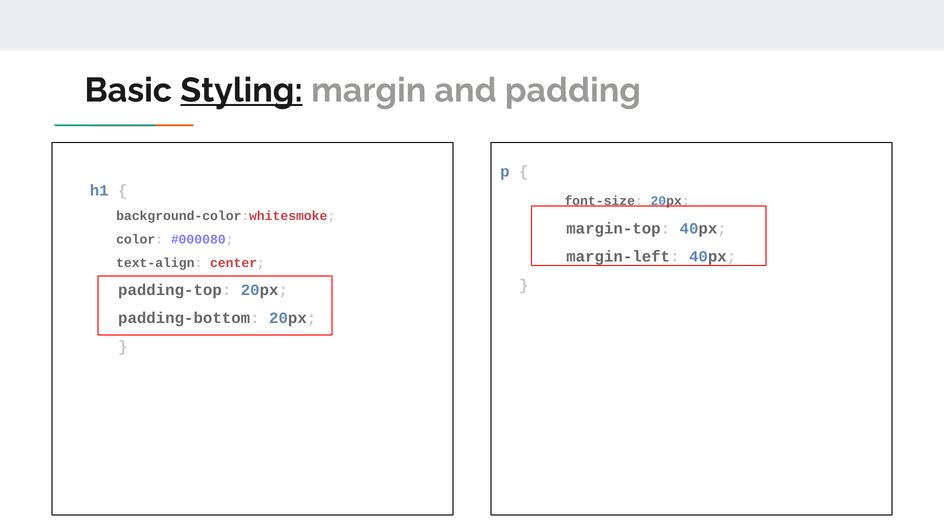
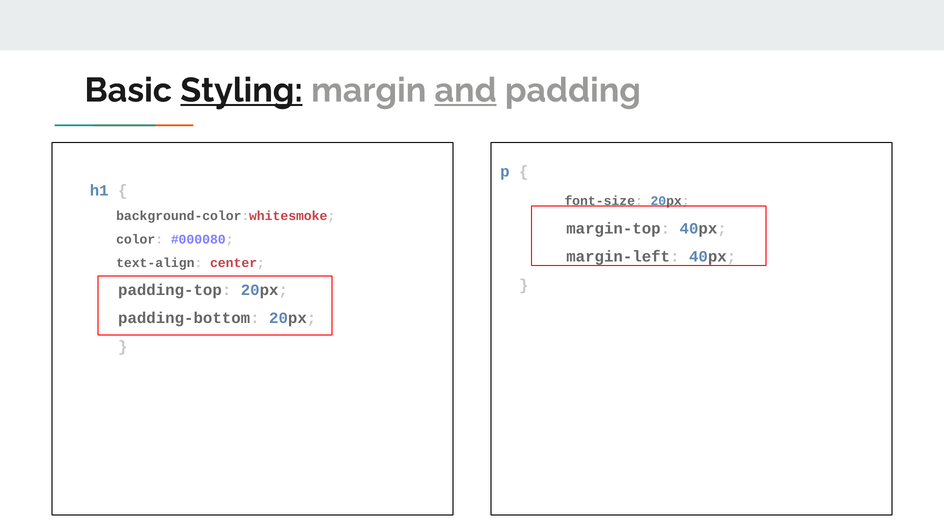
and underline: none -> present (466, 90)
